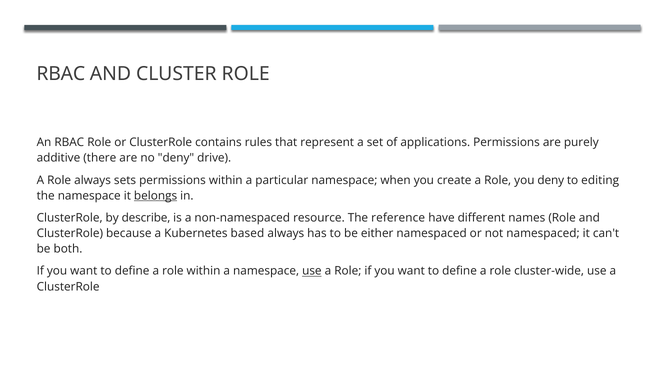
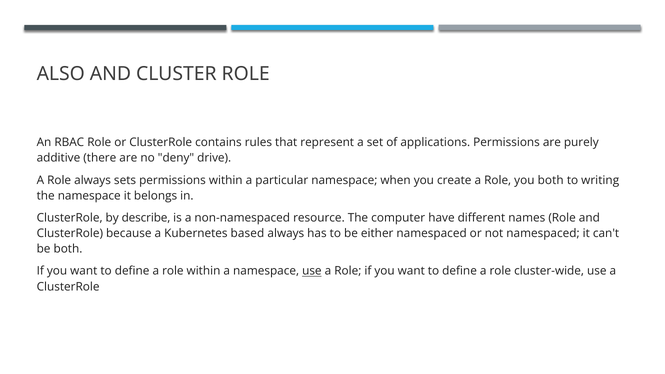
RBAC: RBAC -> ALSO (61, 74)
you deny: deny -> both (551, 180)
editing: editing -> writing (600, 180)
belongs underline: present -> none (156, 196)
reference: reference -> computer (398, 218)
